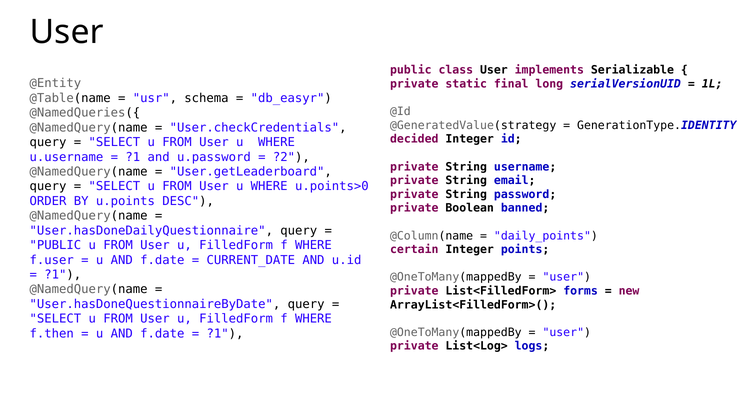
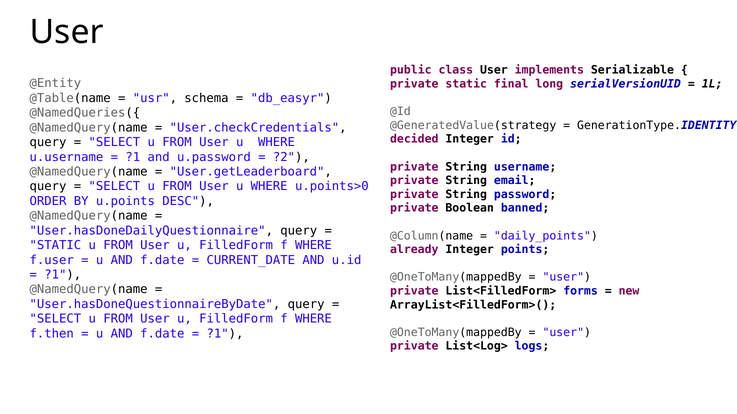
PUBLIC: PUBLIC -> STATIC (55, 246)
certain: certain -> already (414, 250)
